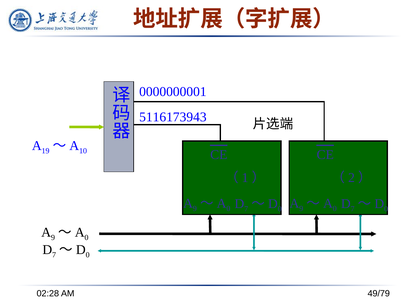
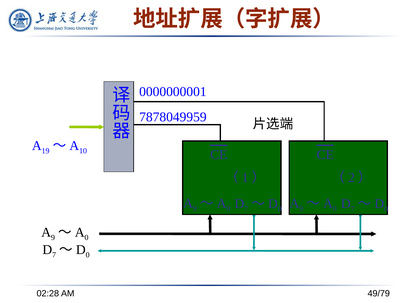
5116173943: 5116173943 -> 7878049959 (173, 117)
